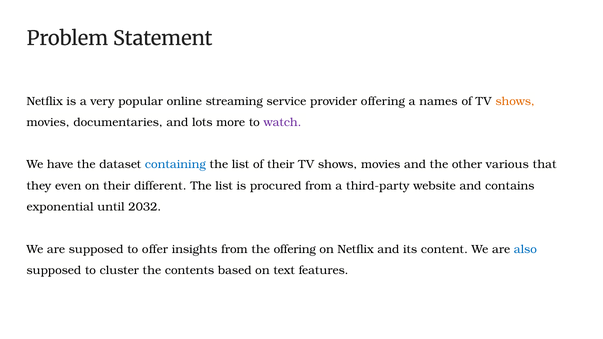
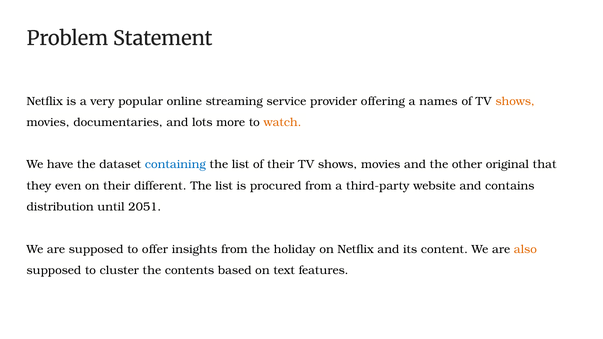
watch colour: purple -> orange (282, 122)
various: various -> original (507, 165)
exponential: exponential -> distribution (60, 207)
2032: 2032 -> 2051 (145, 207)
the offering: offering -> holiday (295, 249)
also colour: blue -> orange (525, 249)
